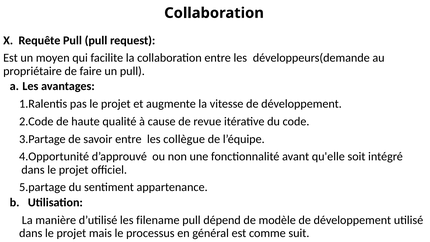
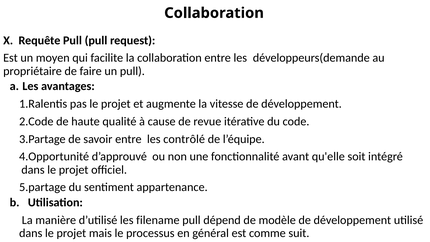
collègue: collègue -> contrôlé (184, 139)
